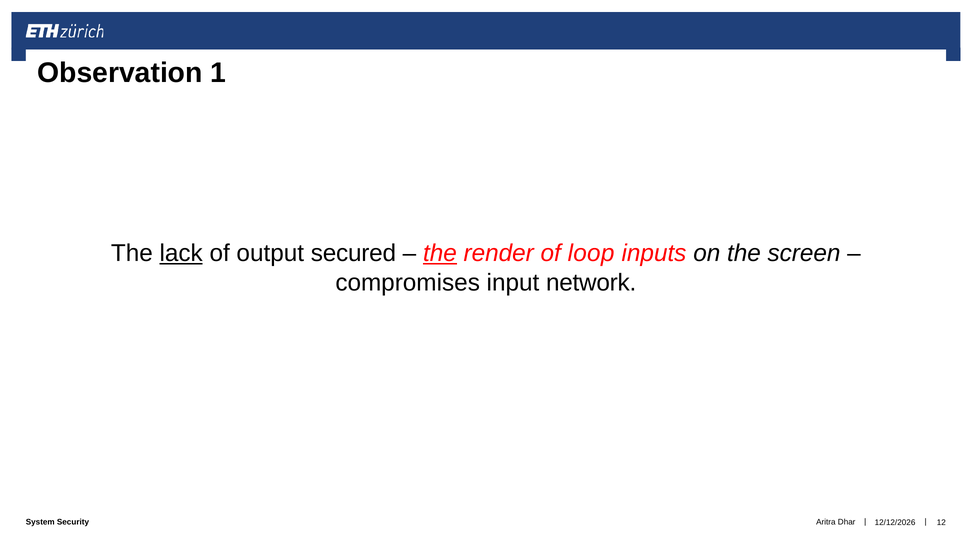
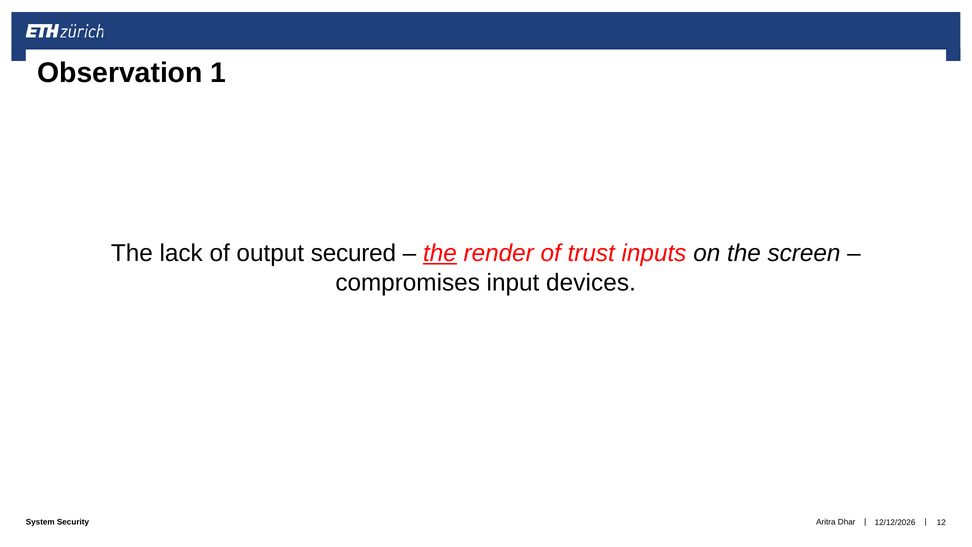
lack underline: present -> none (181, 253)
loop: loop -> trust (591, 253)
network: network -> devices (591, 282)
